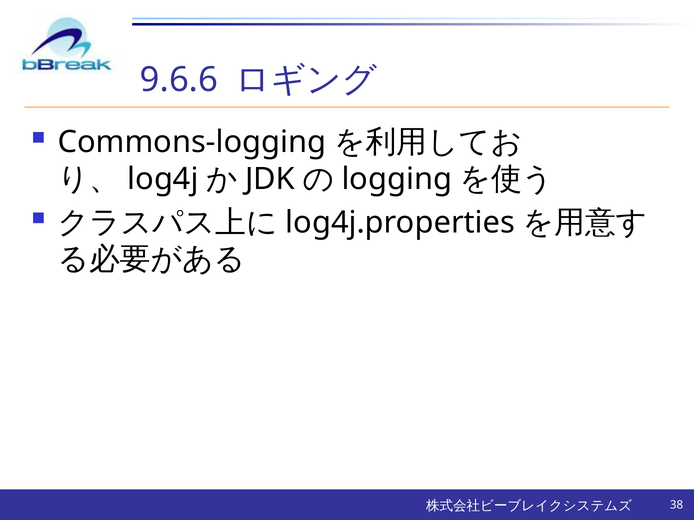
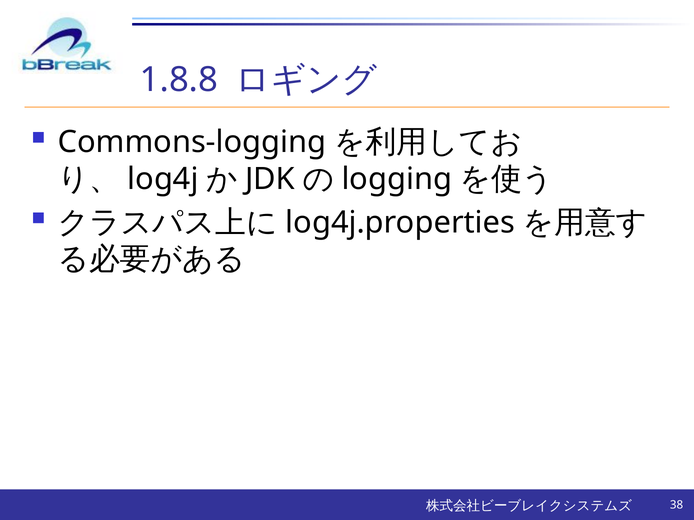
9.6.6: 9.6.6 -> 1.8.8 (179, 80)
